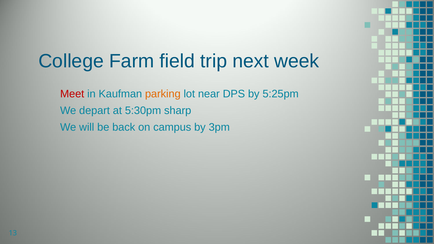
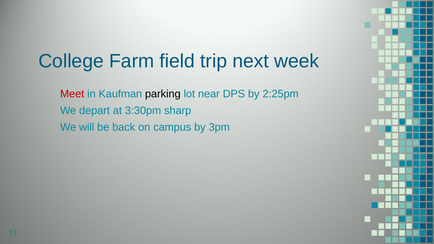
parking colour: orange -> black (163, 94)
5:25pm: 5:25pm -> 2:25pm (281, 94)
5:30pm: 5:30pm -> 3:30pm (143, 111)
